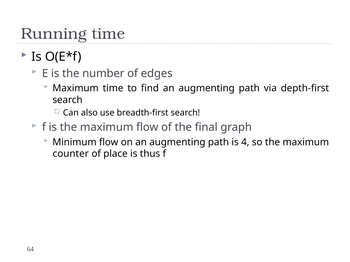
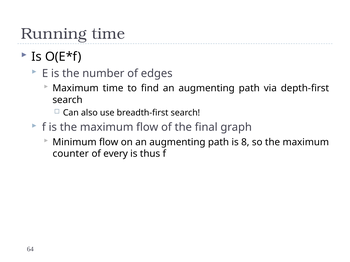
4: 4 -> 8 (245, 142)
place: place -> every (116, 154)
